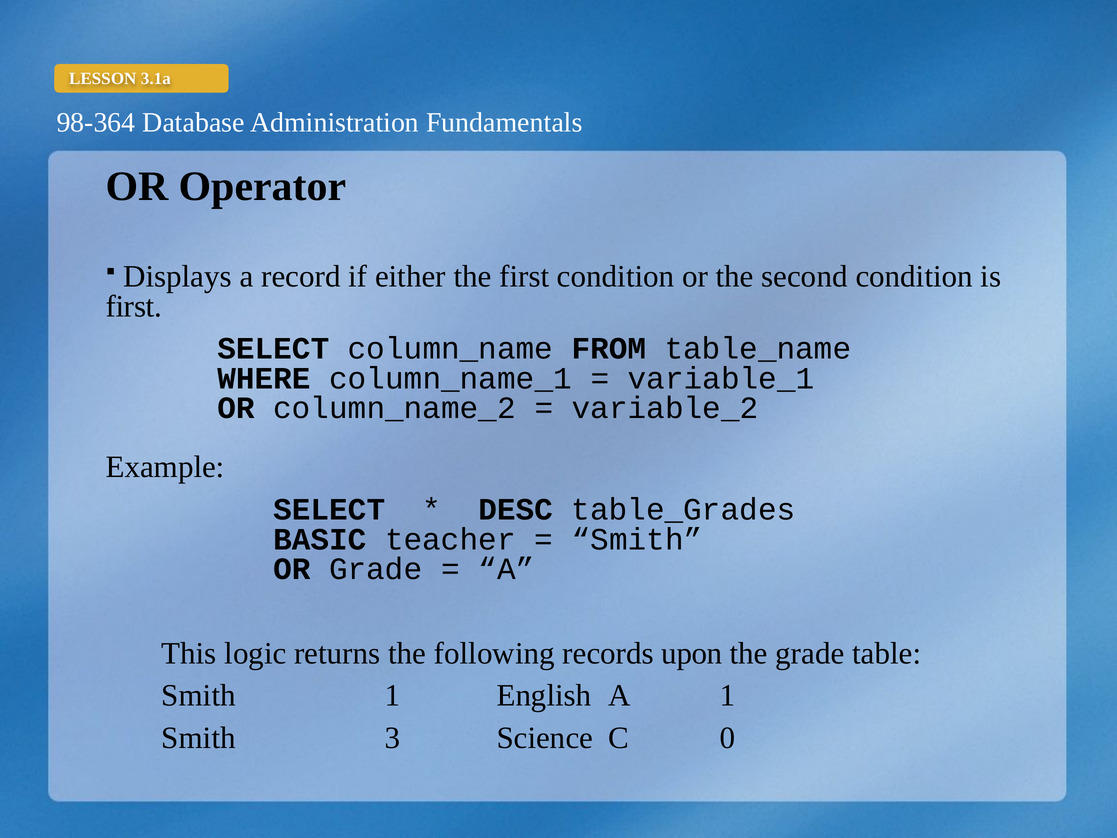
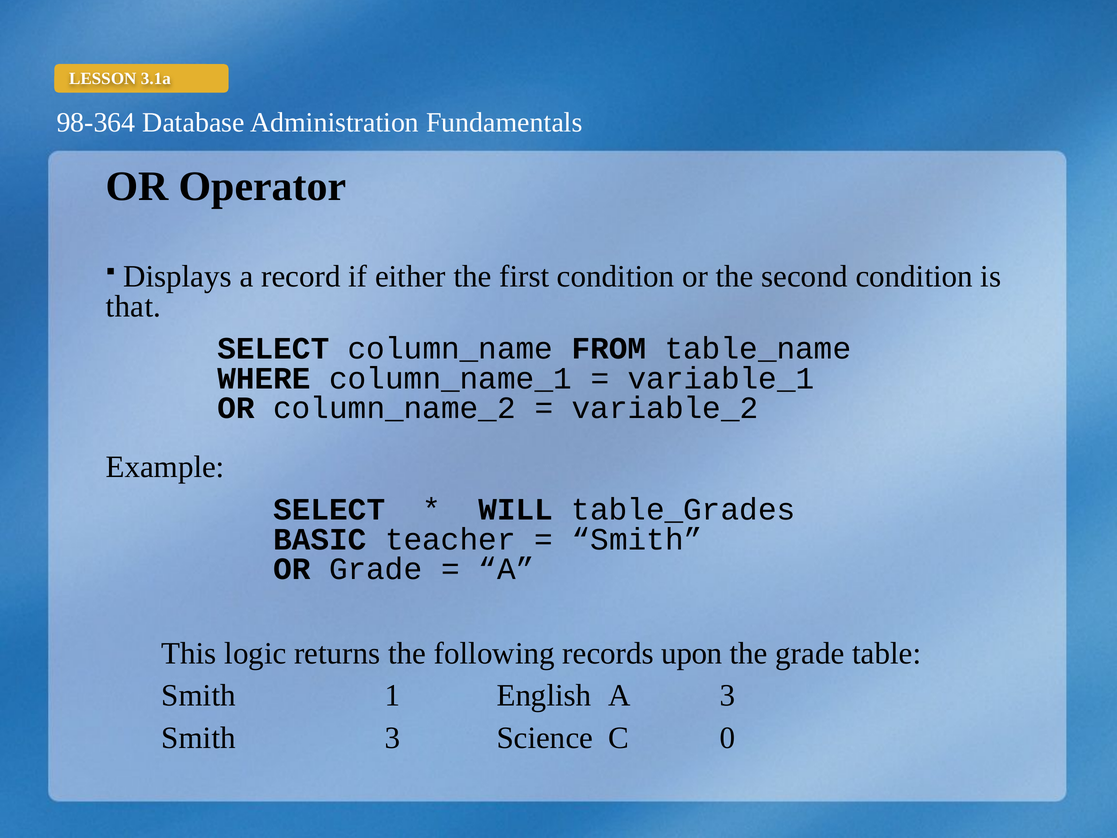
first: first -> that (133, 306)
DESC: DESC -> WILL (516, 509)
A 1: 1 -> 3 (728, 696)
